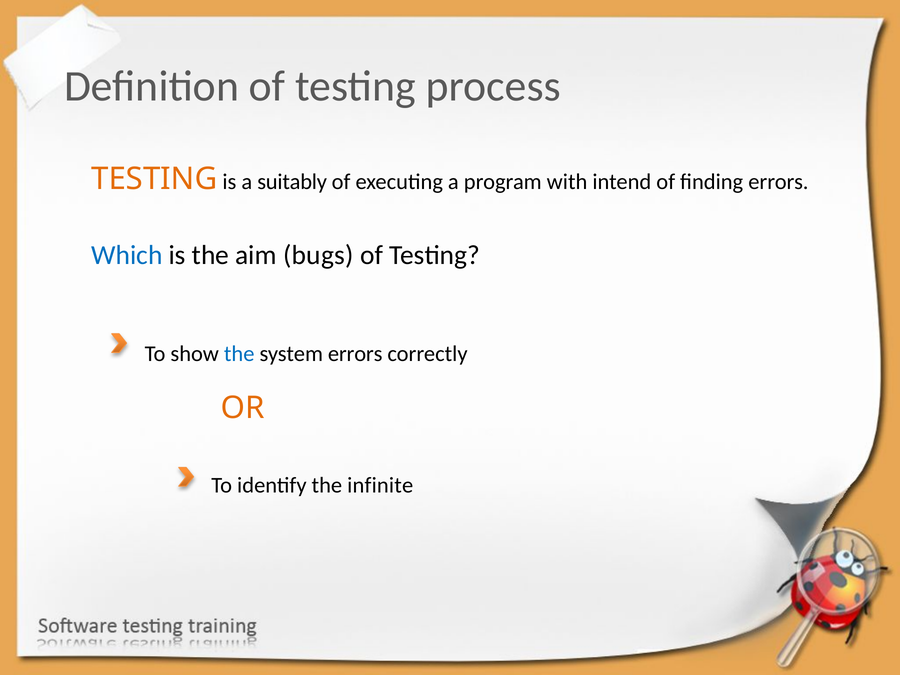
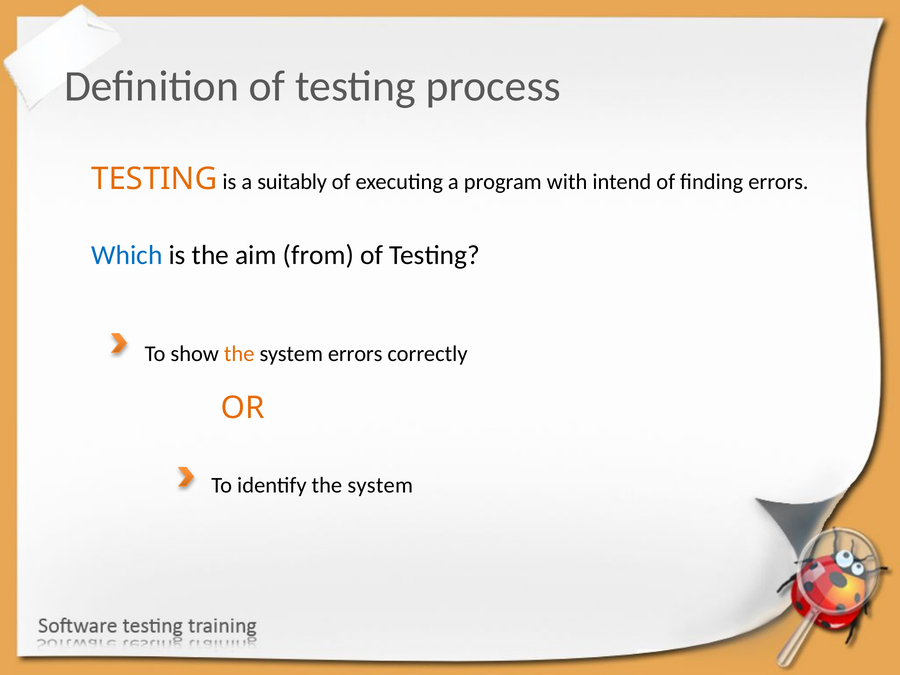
bugs: bugs -> from (319, 255)
the colour: blue -> orange (239, 354)
identify the infinite: infinite -> system (380, 485)
